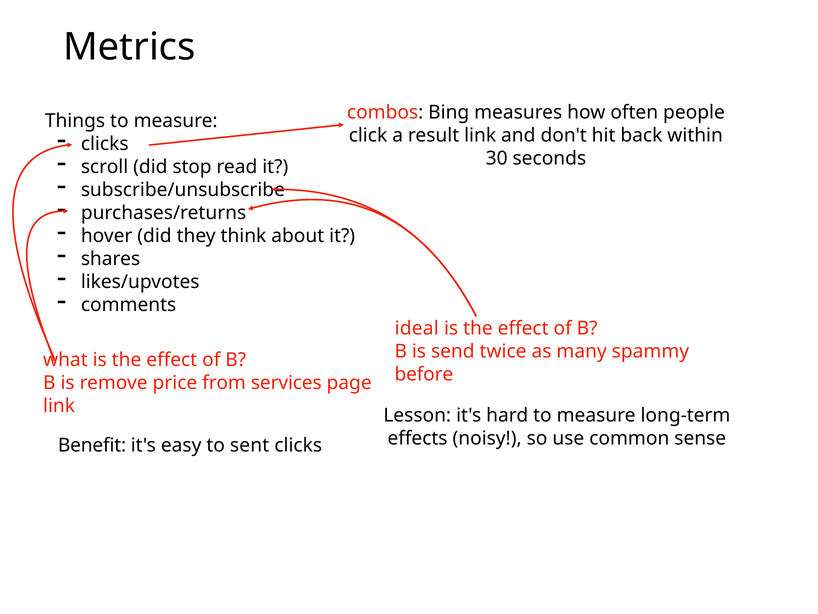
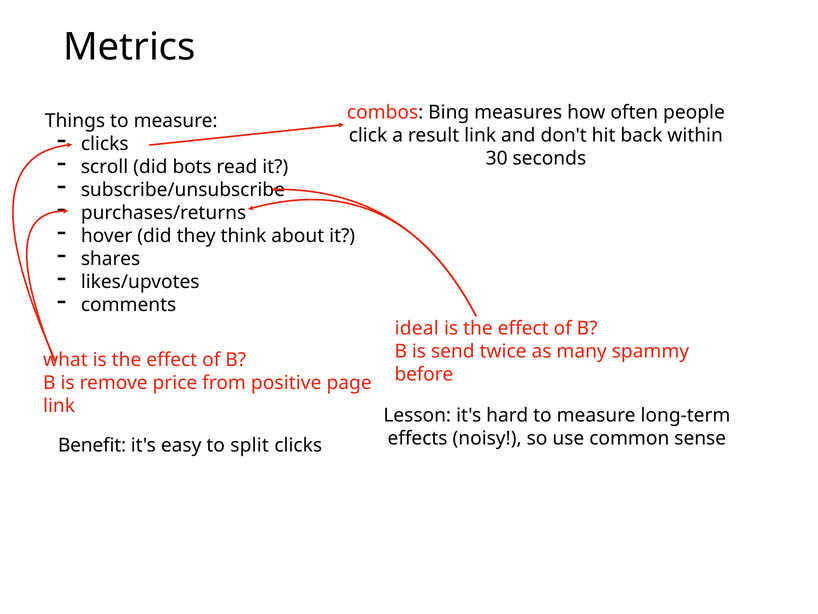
stop: stop -> bots (192, 167)
services: services -> positive (286, 383)
sent: sent -> split (250, 445)
